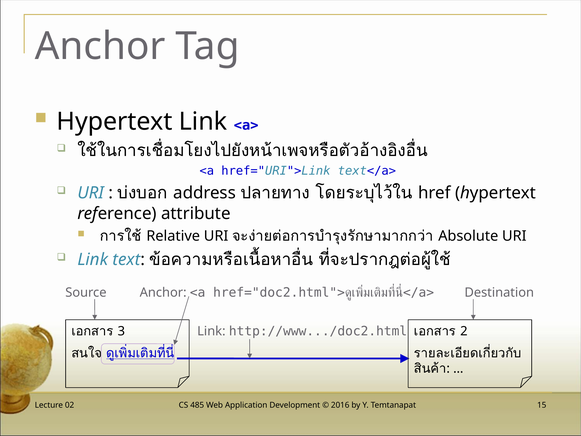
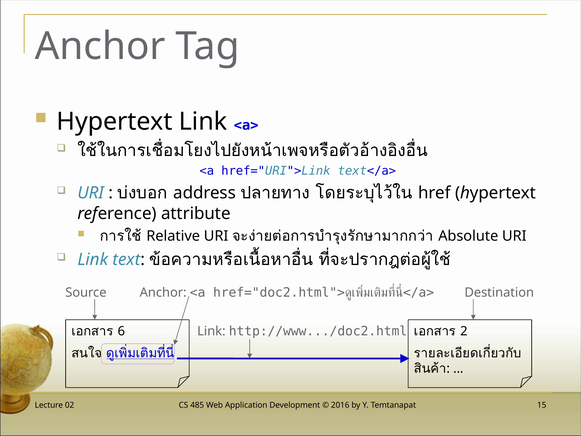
3: 3 -> 6 (121, 331)
